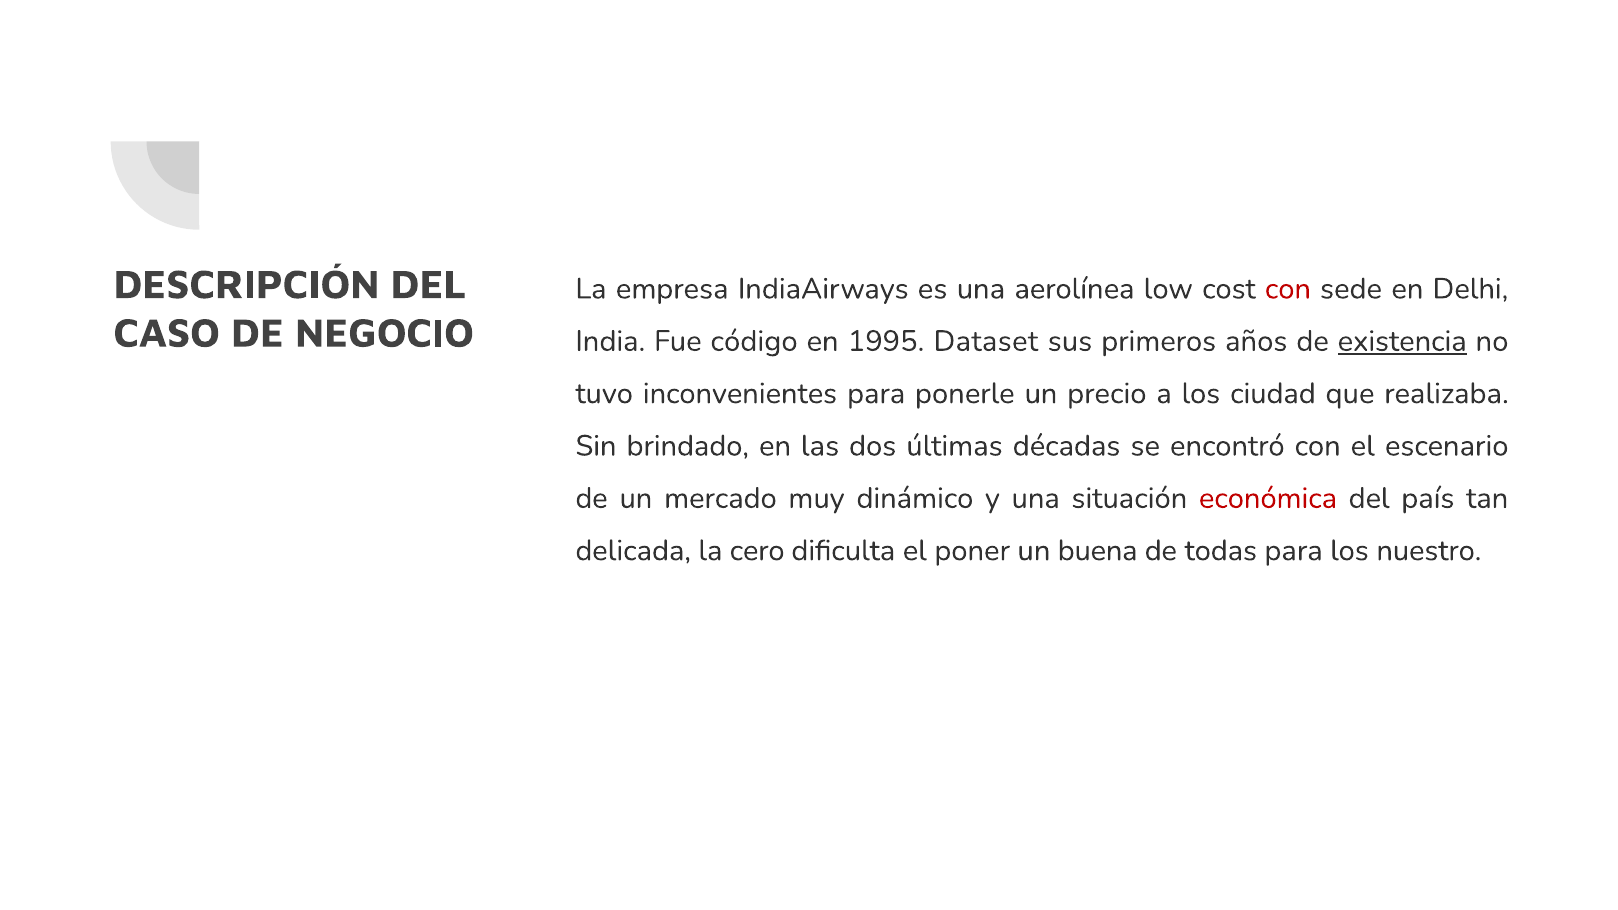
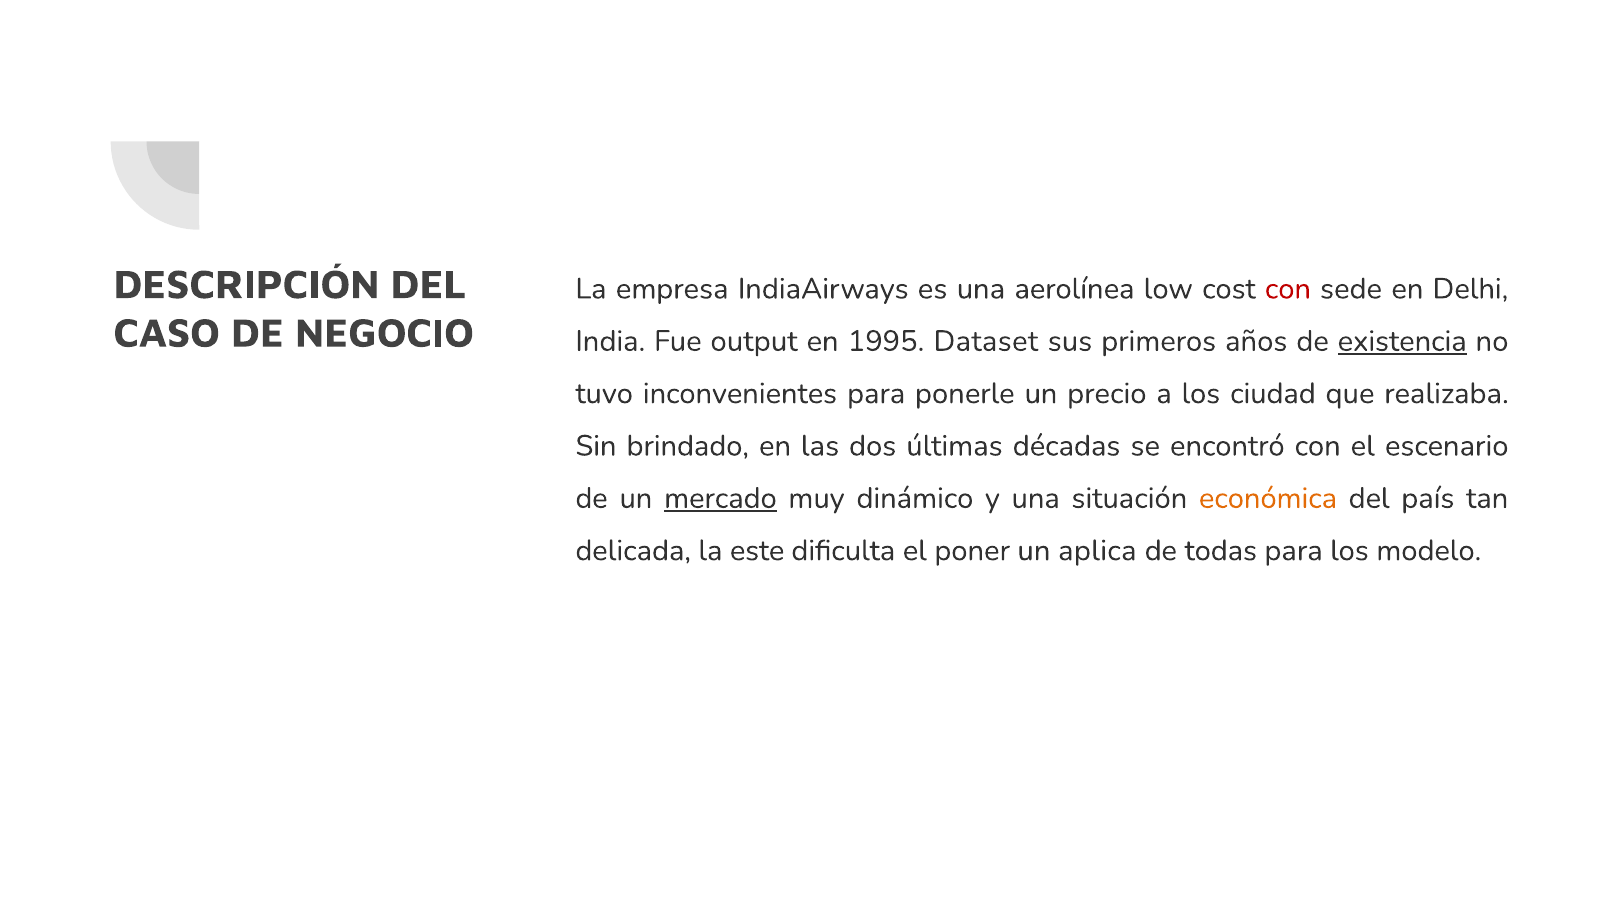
código: código -> output (754, 341)
mercado underline: none -> present (720, 498)
económica colour: red -> orange (1268, 498)
cero: cero -> este (757, 551)
buena: buena -> aplica (1097, 551)
nuestro: nuestro -> modelo (1429, 551)
